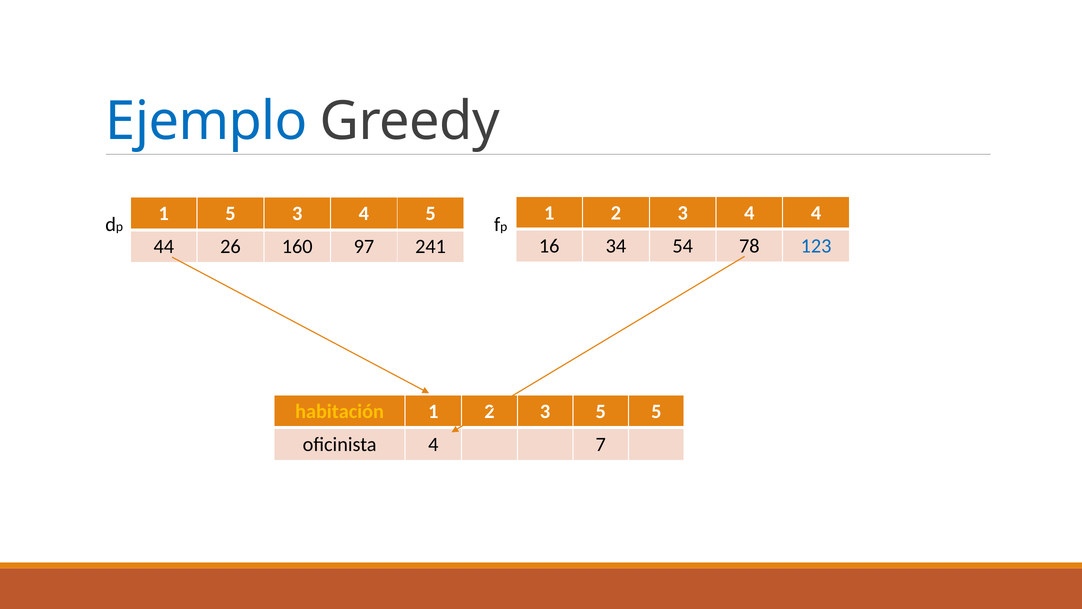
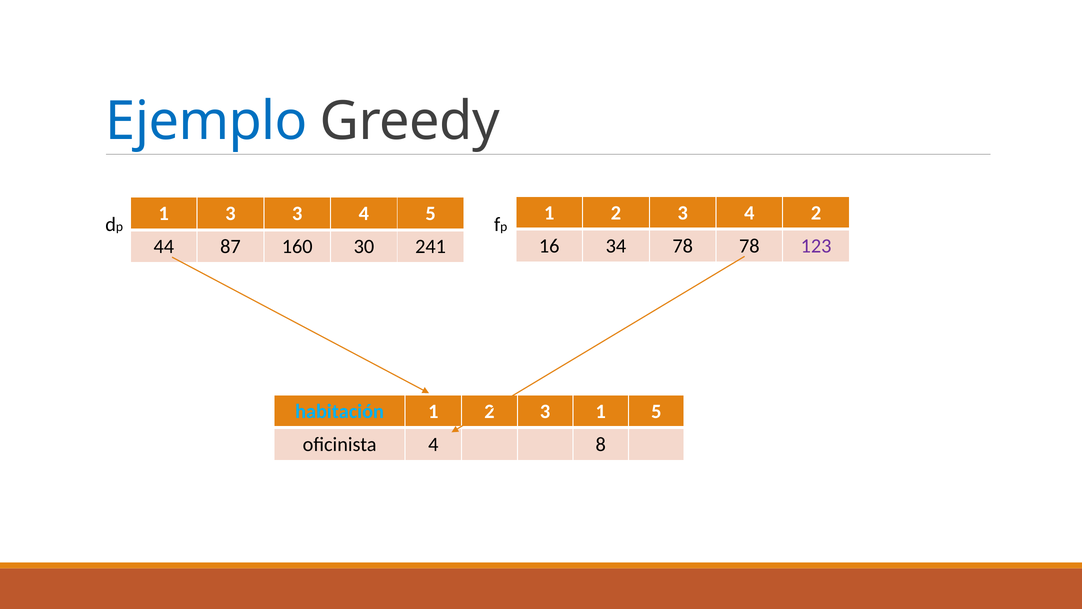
4 4: 4 -> 2 (816, 213)
1 5: 5 -> 3 (230, 213)
34 54: 54 -> 78 (683, 246)
123 colour: blue -> purple (816, 246)
26: 26 -> 87 (230, 246)
97: 97 -> 30 (364, 246)
habitación colour: yellow -> light blue (340, 411)
3 5: 5 -> 1 (601, 411)
7: 7 -> 8 (601, 444)
